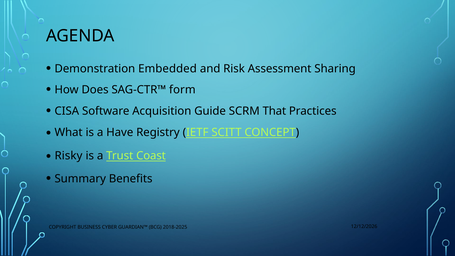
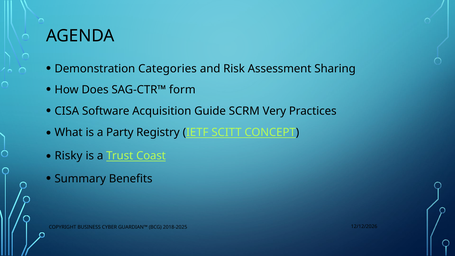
Embedded: Embedded -> Categories (167, 69)
That: That -> Very (274, 111)
Have: Have -> Party (120, 132)
